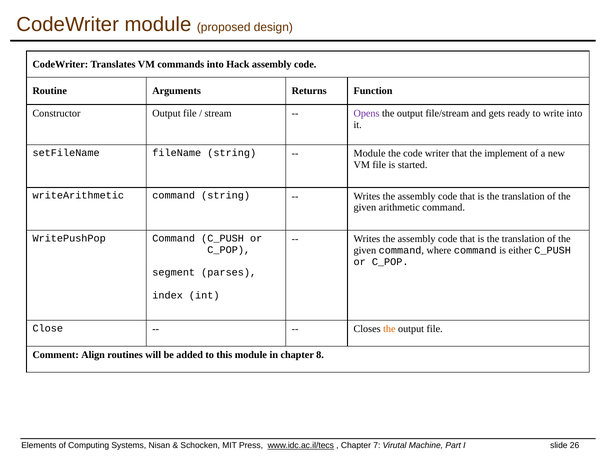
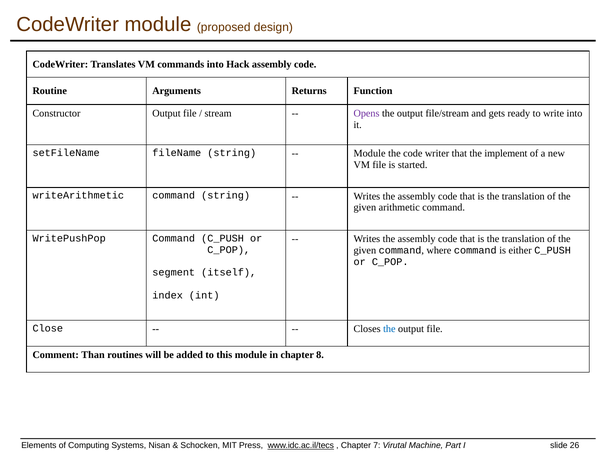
parses: parses -> itself (229, 273)
the colour: orange -> blue (389, 329)
Align: Align -> Than (93, 355)
